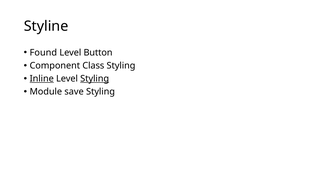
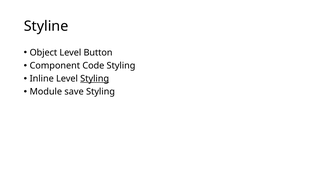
Found: Found -> Object (43, 53)
Class: Class -> Code (93, 66)
Inline underline: present -> none (42, 79)
